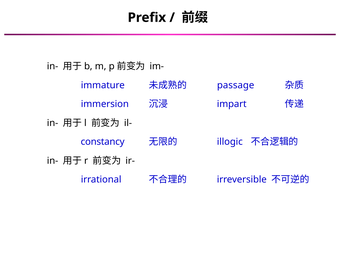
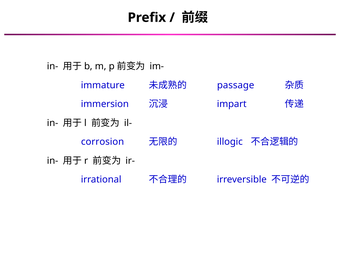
constancy: constancy -> corrosion (103, 142)
